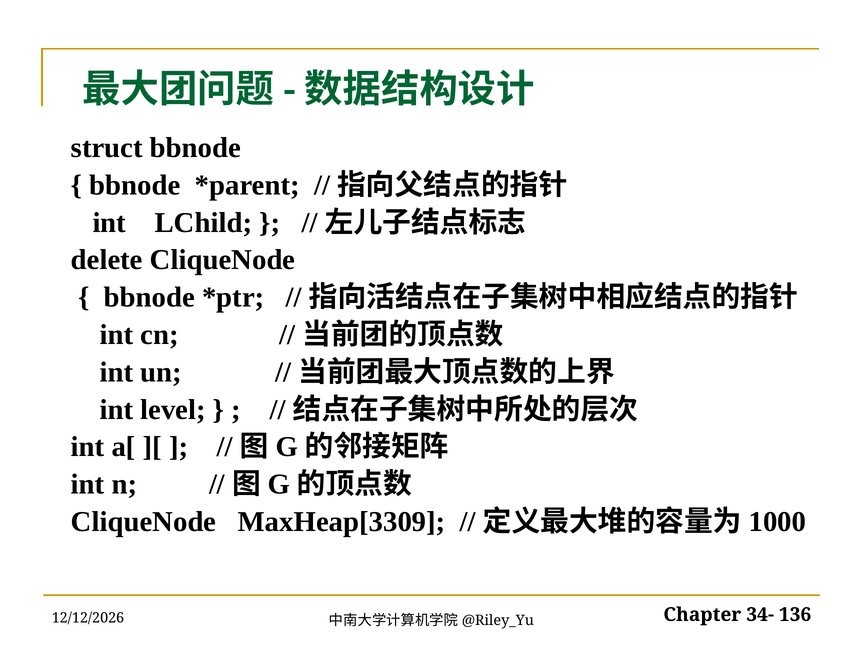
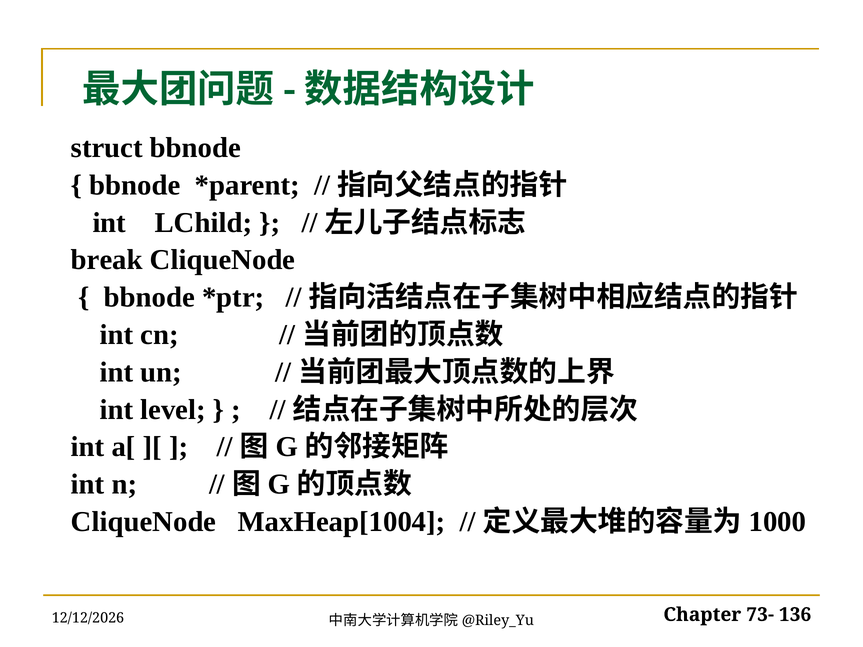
delete: delete -> break (107, 260)
MaxHeap[3309: MaxHeap[3309 -> MaxHeap[1004 (342, 522)
34-: 34- -> 73- (760, 615)
